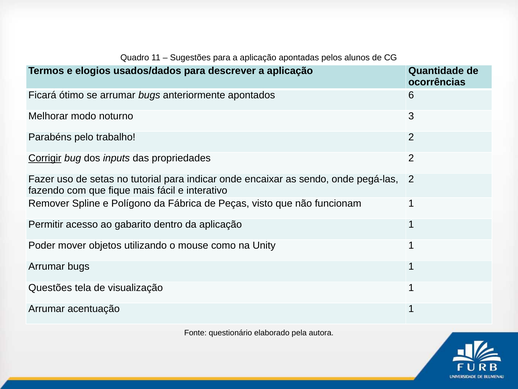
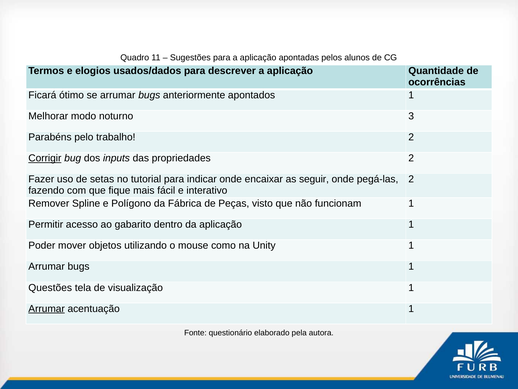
apontados 6: 6 -> 1 (411, 95)
sendo: sendo -> seguir (314, 179)
Arrumar underline: none -> present (47, 308)
